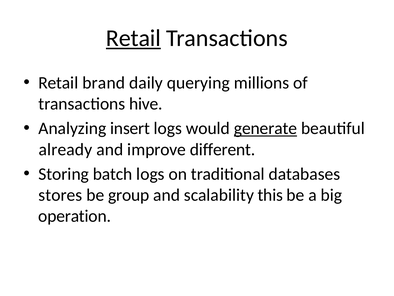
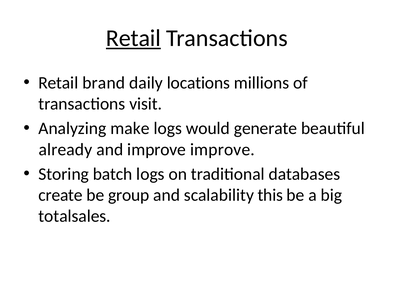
querying: querying -> locations (198, 83)
hive: hive -> visit (146, 104)
insert: insert -> make (130, 128)
generate underline: present -> none (265, 128)
improve different: different -> improve (222, 149)
stores: stores -> create (60, 195)
operation: operation -> totalsales (75, 216)
